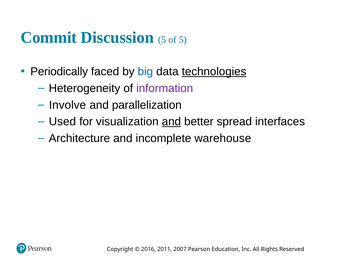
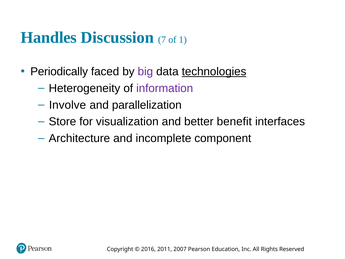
Commit: Commit -> Handles (49, 37)
Discussion 5: 5 -> 7 (162, 40)
of 5: 5 -> 1 (183, 40)
big colour: blue -> purple (145, 72)
Used: Used -> Store (62, 122)
and underline: present -> none (171, 122)
spread: spread -> benefit (234, 122)
warehouse: warehouse -> component (223, 138)
